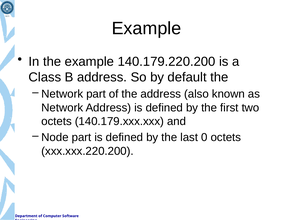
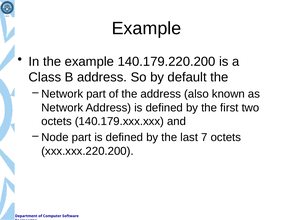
0: 0 -> 7 (204, 137)
